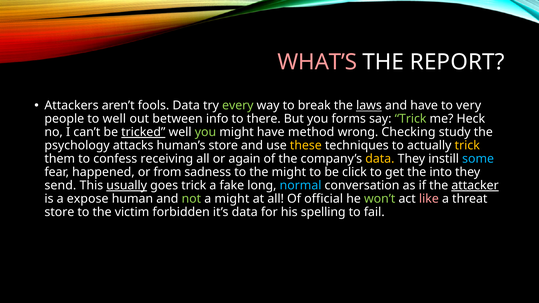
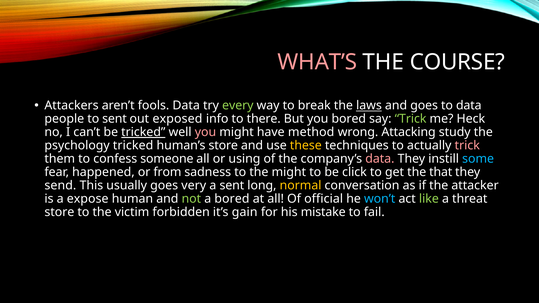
REPORT: REPORT -> COURSE (457, 62)
and have: have -> goes (424, 106)
to very: very -> data (469, 106)
to well: well -> sent (114, 119)
between: between -> exposed (177, 119)
you forms: forms -> bored (349, 119)
you colour: light green -> pink (205, 132)
Checking: Checking -> Attacking (409, 132)
psychology attacks: attacks -> tricked (133, 146)
trick colour: yellow -> pink (467, 146)
receiving: receiving -> someone (167, 159)
again: again -> using (244, 159)
data colour: yellow -> pink (380, 159)
into: into -> that (441, 172)
usually underline: present -> none (127, 186)
goes trick: trick -> very (194, 186)
a fake: fake -> sent (232, 186)
normal colour: light blue -> yellow (301, 186)
attacker underline: present -> none (475, 186)
a might: might -> bored (232, 199)
won’t colour: light green -> light blue (380, 199)
like colour: pink -> light green (429, 199)
it’s data: data -> gain (245, 212)
spelling: spelling -> mistake (323, 212)
